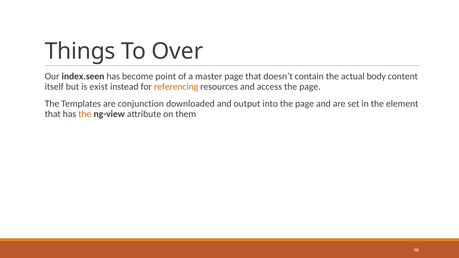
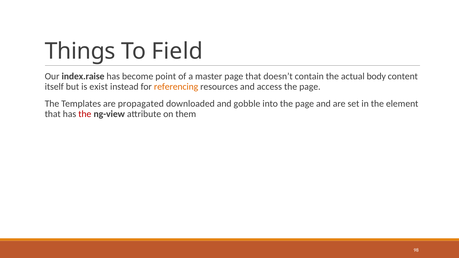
Over: Over -> Field (177, 51)
index.seen: index.seen -> index.raise (83, 76)
conjunction: conjunction -> propagated (141, 104)
output: output -> gobble (247, 104)
the colour: orange -> red (85, 114)
